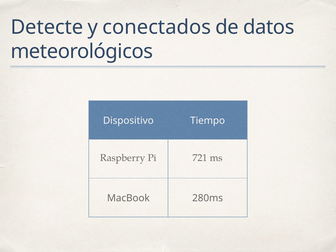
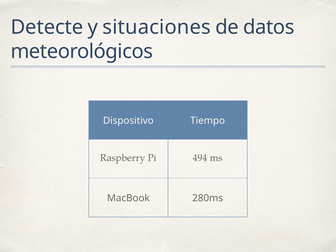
conectados: conectados -> situaciones (157, 27)
721: 721 -> 494 (200, 158)
